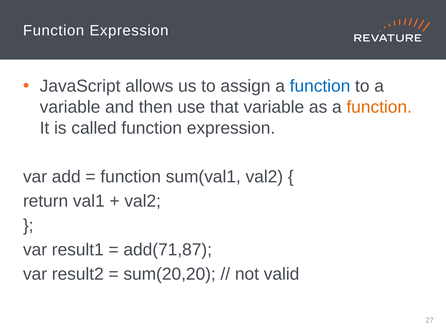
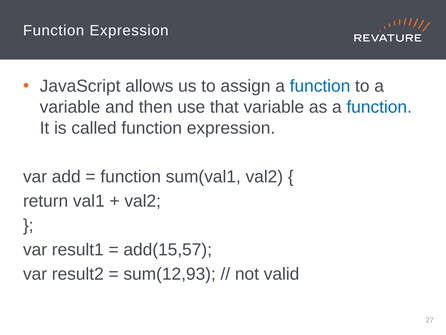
function colour: orange -> blue (379, 107)
add(71,87: add(71,87 -> add(15,57 (168, 249)
sum(20,20: sum(20,20 -> sum(12,93 (170, 274)
